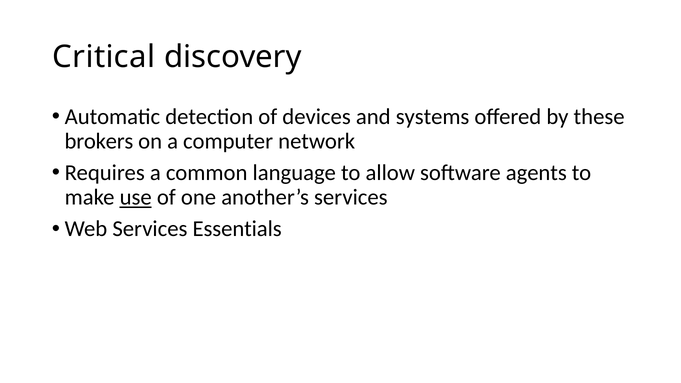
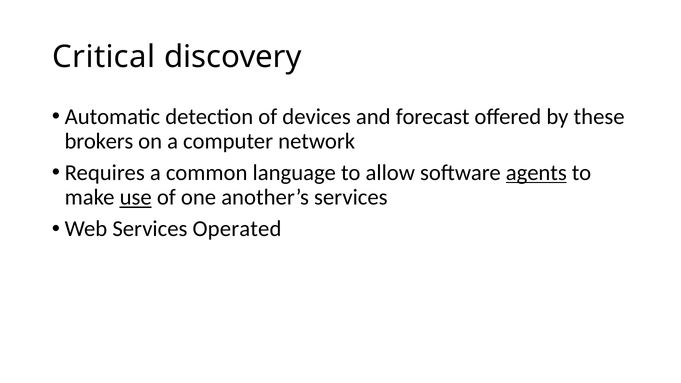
systems: systems -> forecast (433, 117)
agents underline: none -> present (536, 173)
Essentials: Essentials -> Operated (237, 229)
